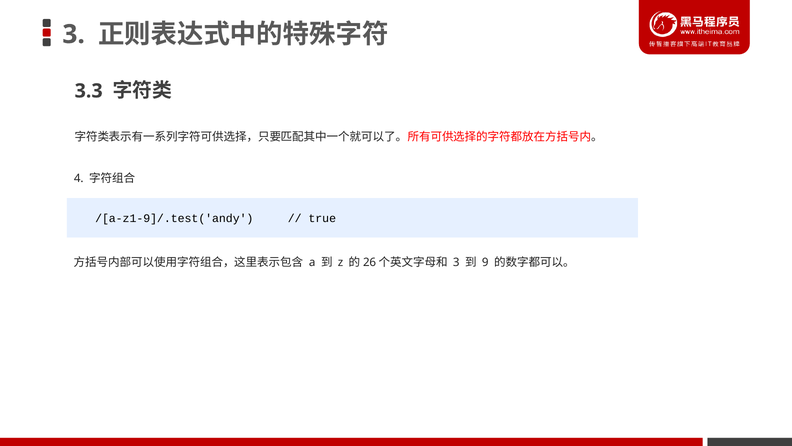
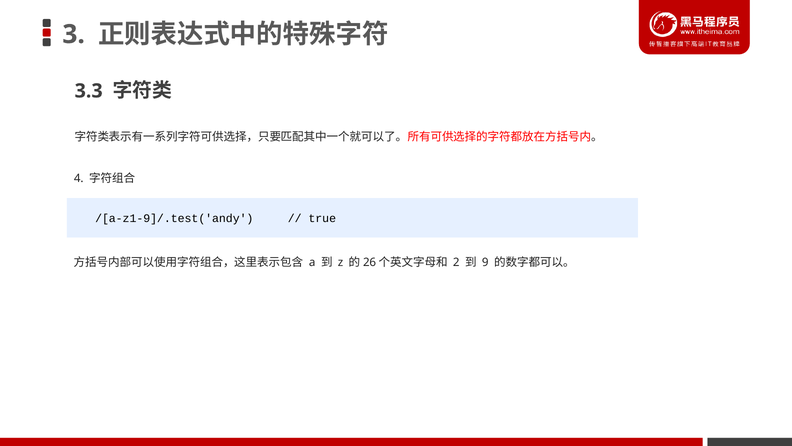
3: 3 -> 2 (456, 262)
